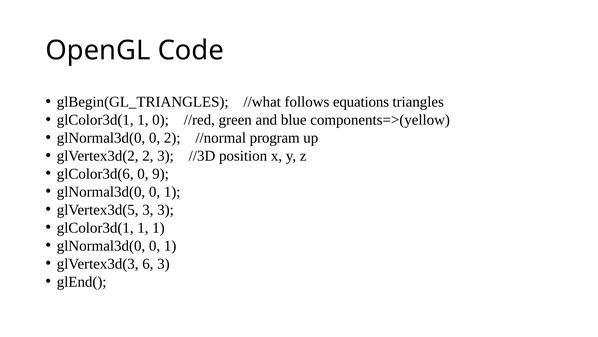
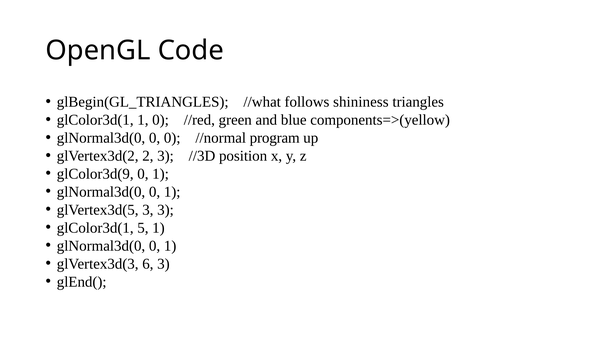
equations: equations -> shininess (361, 102)
0 2: 2 -> 0 (172, 138)
glColor3d(6: glColor3d(6 -> glColor3d(9 (95, 174)
9: 9 -> 1 (161, 174)
1: 1 -> 5 (143, 227)
